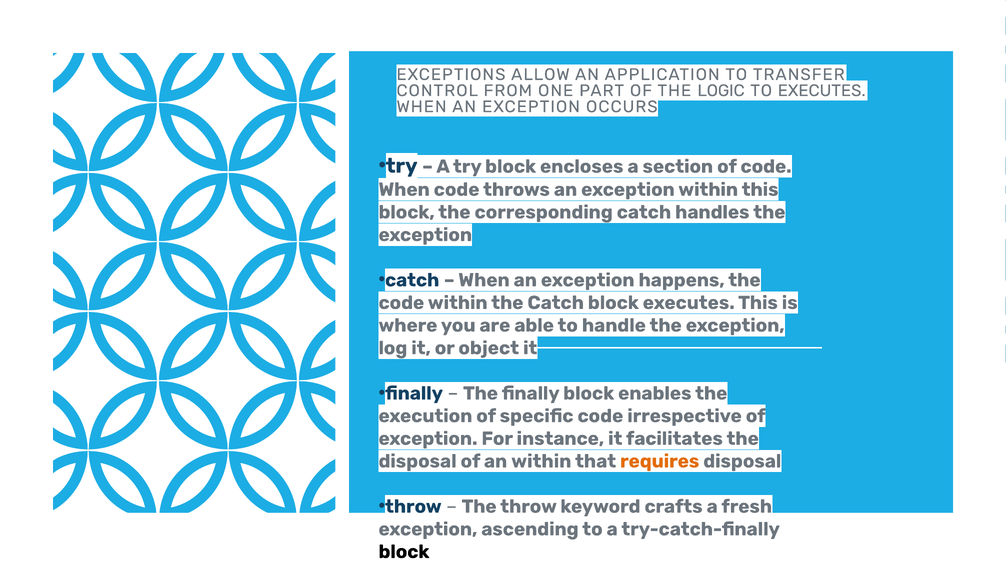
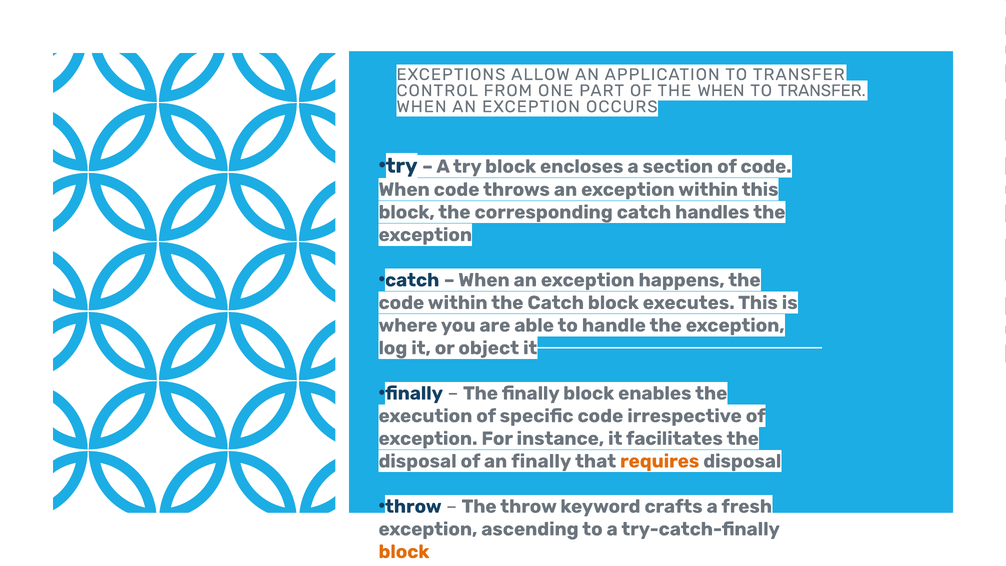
THE LOGIC: LOGIC -> WHEN (721, 91)
EXECUTES: EXECUTES -> TRANSFER (822, 91)
an within: within -> finally (541, 461)
block colour: black -> orange (404, 552)
